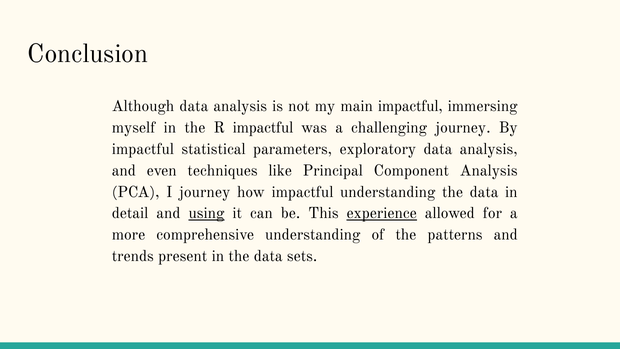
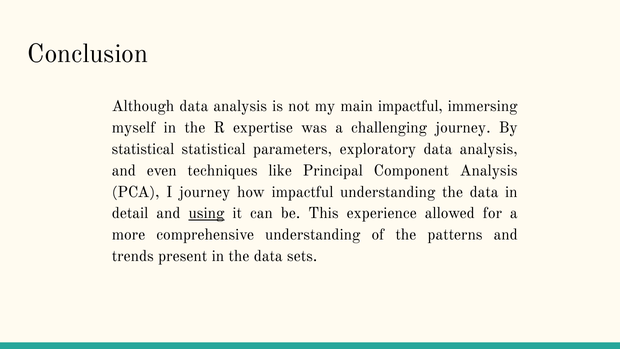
R impactful: impactful -> expertise (263, 128)
impactful: impactful -> statistical (143, 149)
experience underline: present -> none (382, 213)
